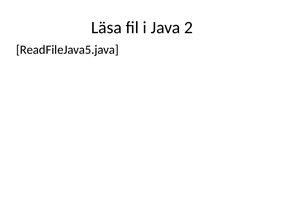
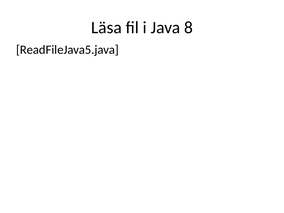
2: 2 -> 8 (188, 27)
